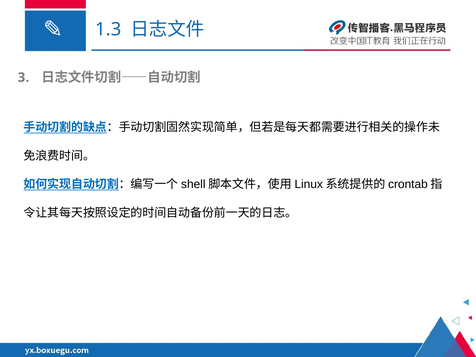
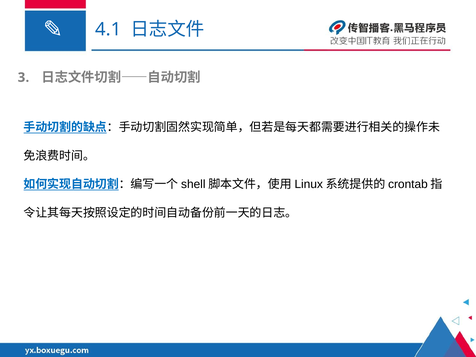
1.3: 1.3 -> 4.1 (108, 30)
